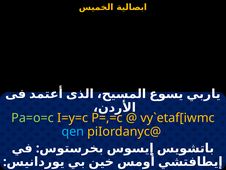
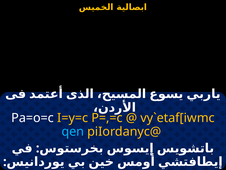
Pa=o=c colour: light green -> white (33, 118)
